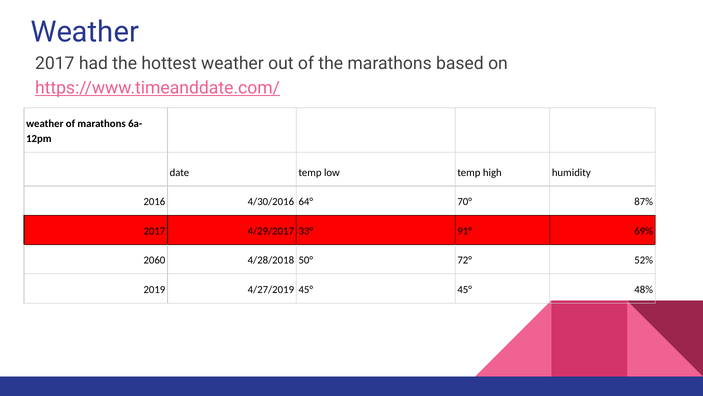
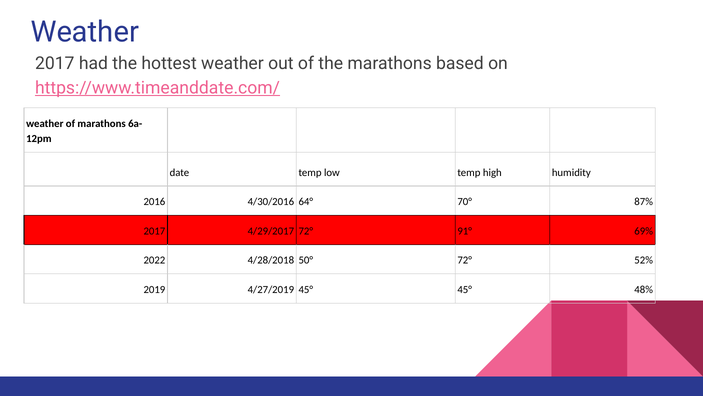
4/29/2017 33°: 33° -> 72° (306, 231)
2060: 2060 -> 2022 (154, 260)
